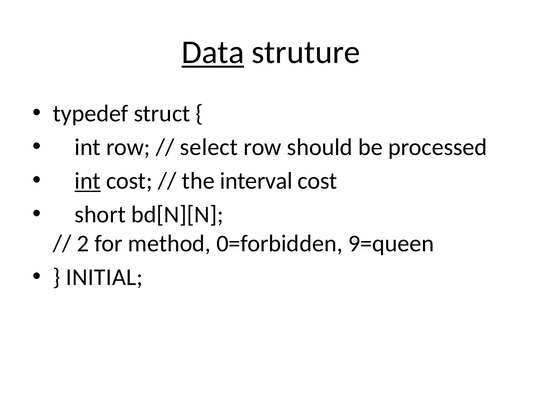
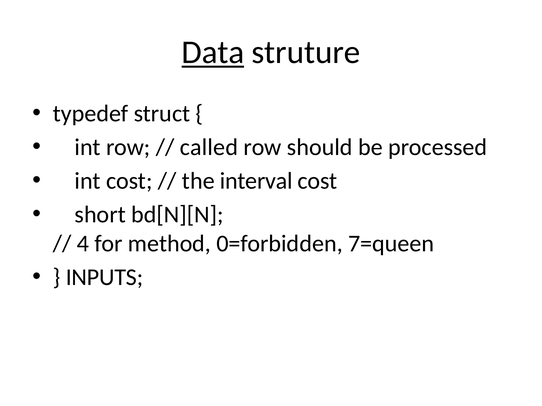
select: select -> called (209, 147)
int underline: present -> none (88, 181)
2: 2 -> 4 (83, 244)
9=queen: 9=queen -> 7=queen (391, 244)
INITIAL: INITIAL -> INPUTS (105, 278)
